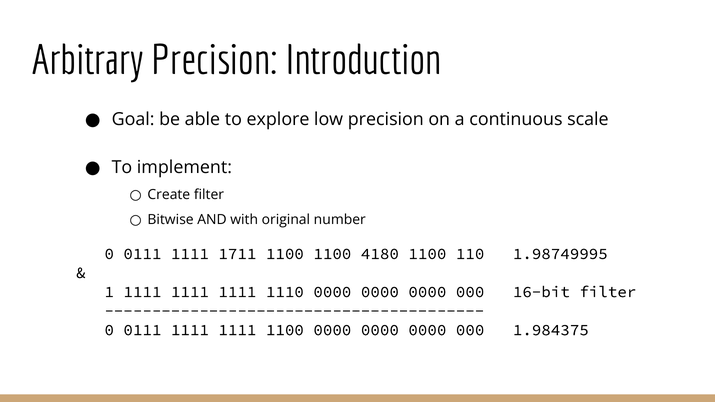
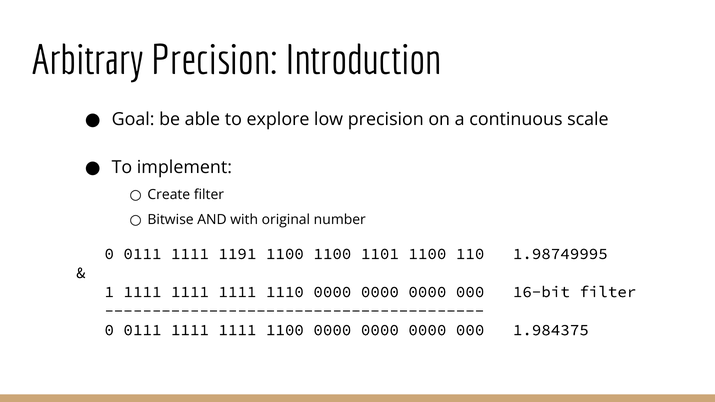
1711: 1711 -> 1191 (237, 254)
4180: 4180 -> 1101 (380, 254)
